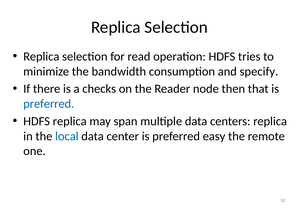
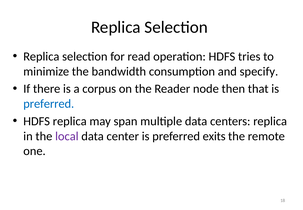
checks: checks -> corpus (99, 89)
local colour: blue -> purple (67, 136)
easy: easy -> exits (214, 136)
